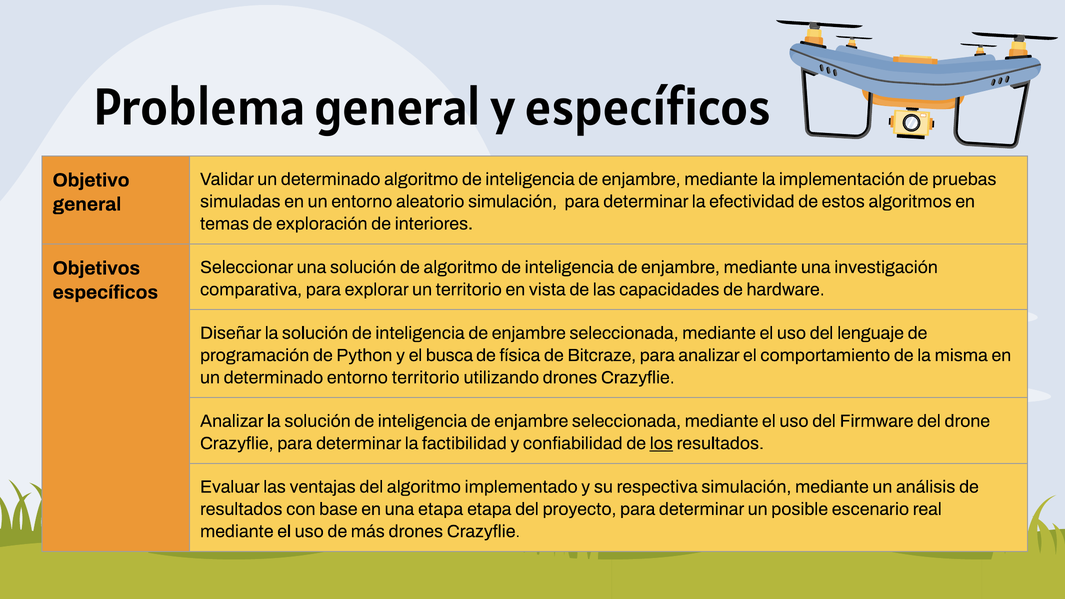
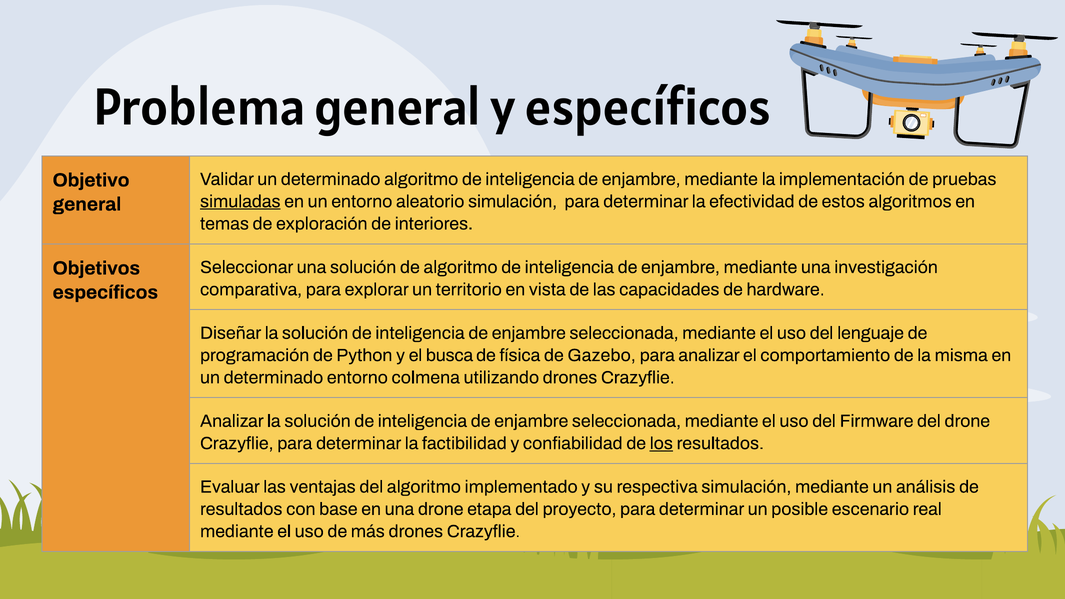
simuladas underline: none -> present (240, 201)
Bitcraze: Bitcraze -> Gazebo (602, 355)
entorno territorio: territorio -> colmena (426, 378)
una etapa: etapa -> drone (441, 509)
